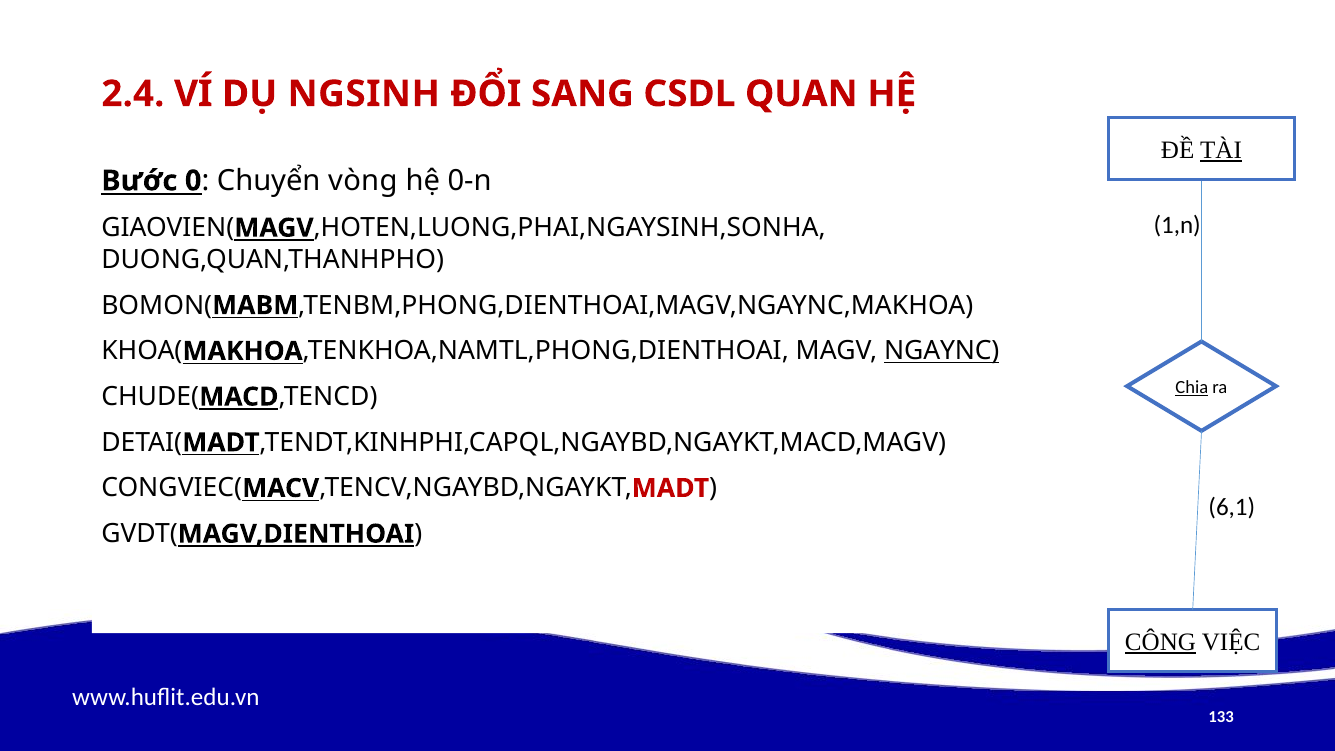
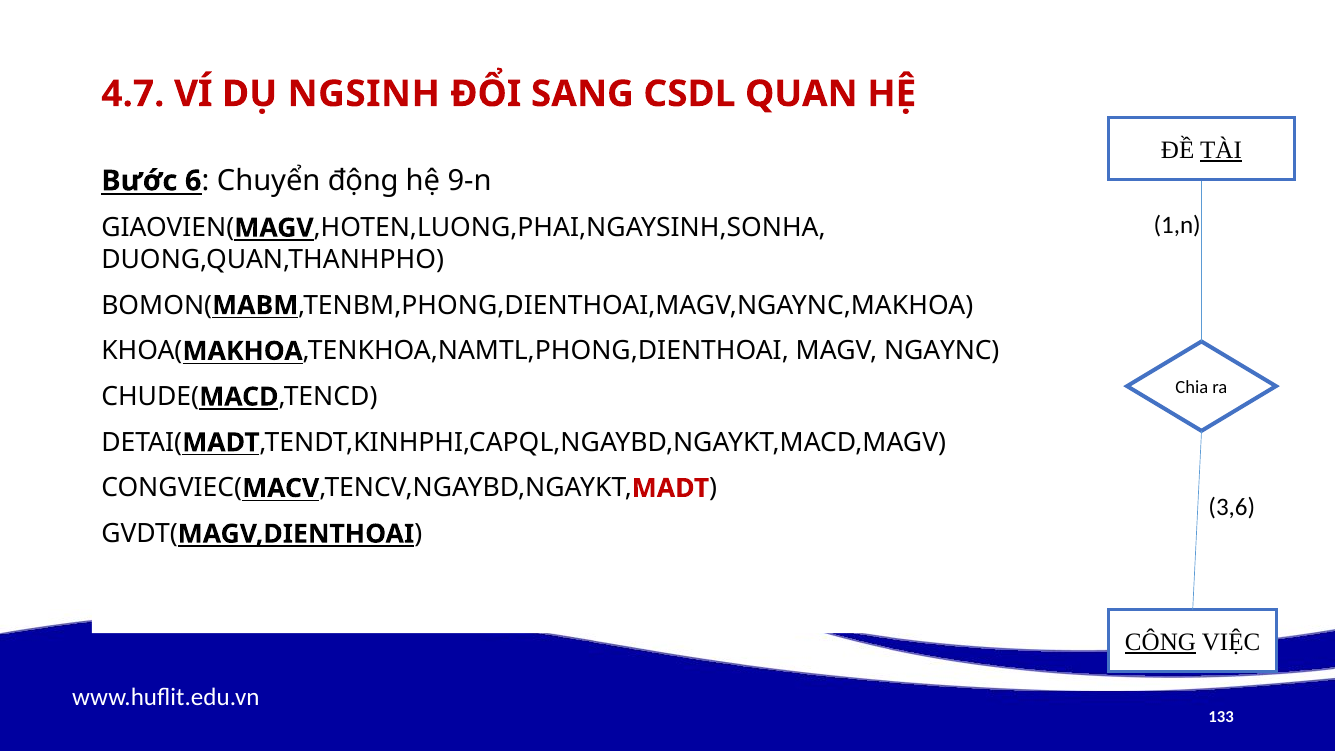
2.4: 2.4 -> 4.7 (133, 94)
0: 0 -> 6 (193, 181)
vòng: vòng -> động (363, 181)
0-n: 0-n -> 9-n (470, 181)
NGAYNC underline: present -> none (942, 351)
Chia underline: present -> none (1192, 387)
6,1: 6,1 -> 3,6 (1232, 507)
